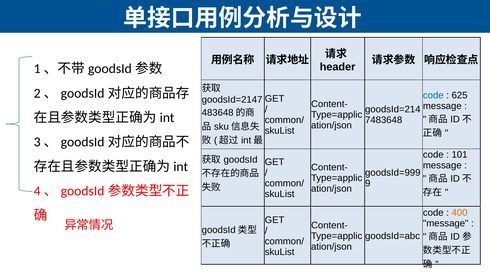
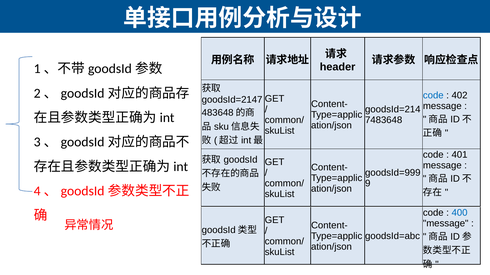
625: 625 -> 402 (460, 96)
101: 101 -> 401 (460, 155)
400 colour: orange -> blue (460, 213)
